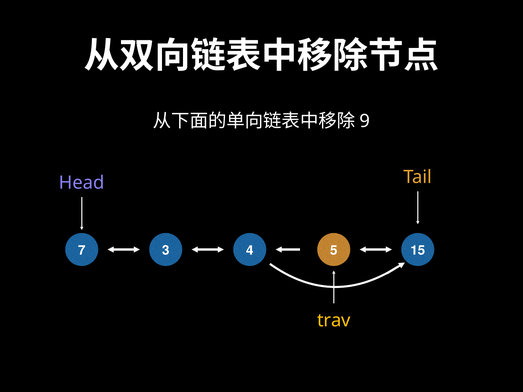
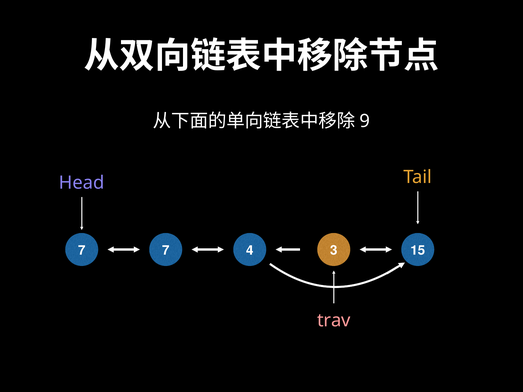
7 3: 3 -> 7 (166, 251)
5: 5 -> 3 (334, 251)
trav colour: yellow -> pink (334, 321)
